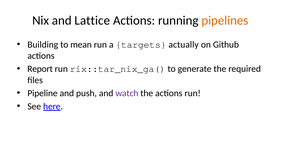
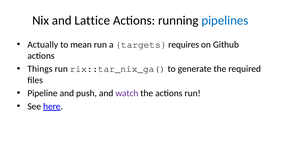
pipelines colour: orange -> blue (225, 20)
Building: Building -> Actually (43, 45)
actually: actually -> requires (184, 45)
Report: Report -> Things (40, 69)
